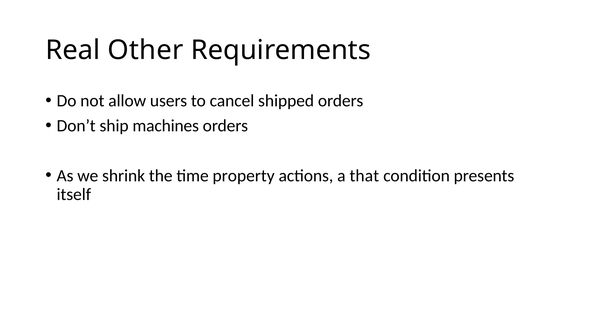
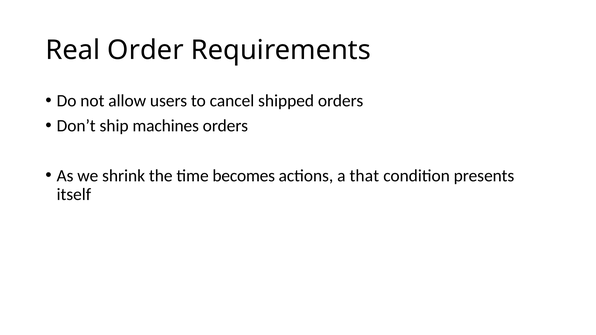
Other: Other -> Order (145, 50)
property: property -> becomes (244, 176)
